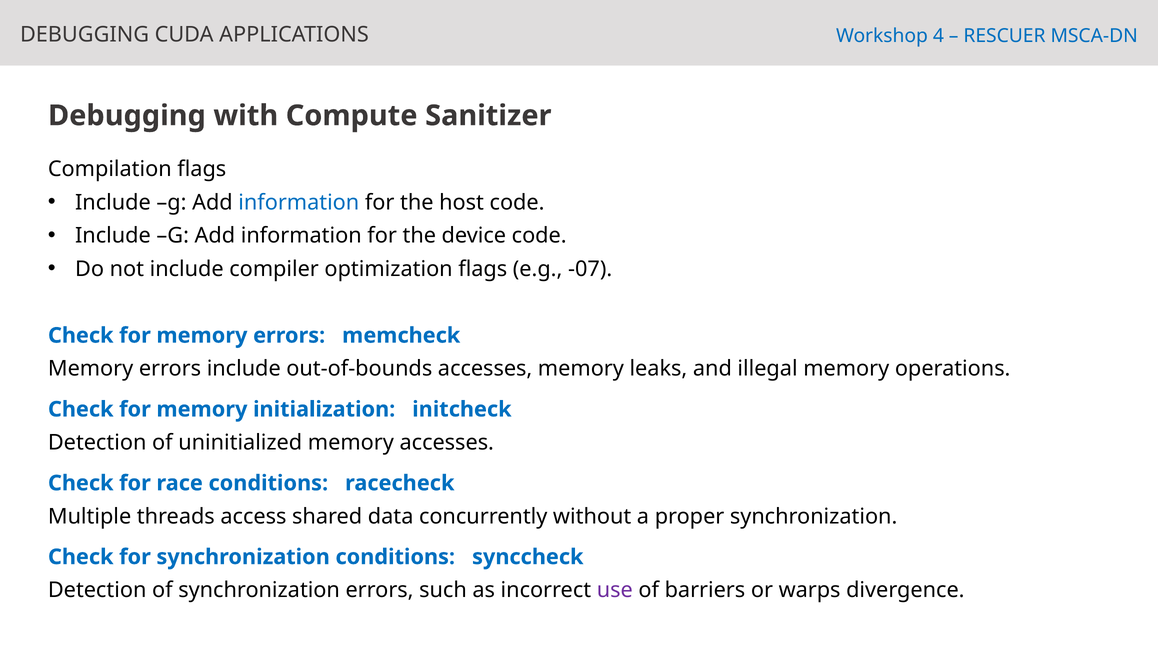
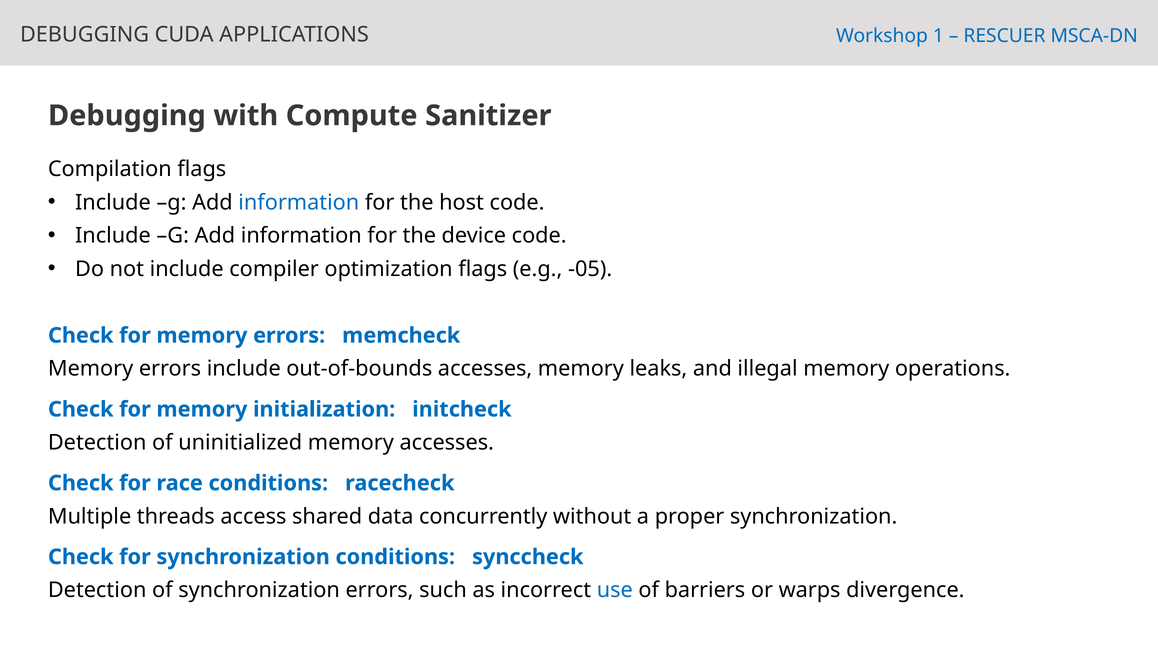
4: 4 -> 1 (938, 36)
-07: -07 -> -05 (590, 269)
use colour: purple -> blue (615, 591)
